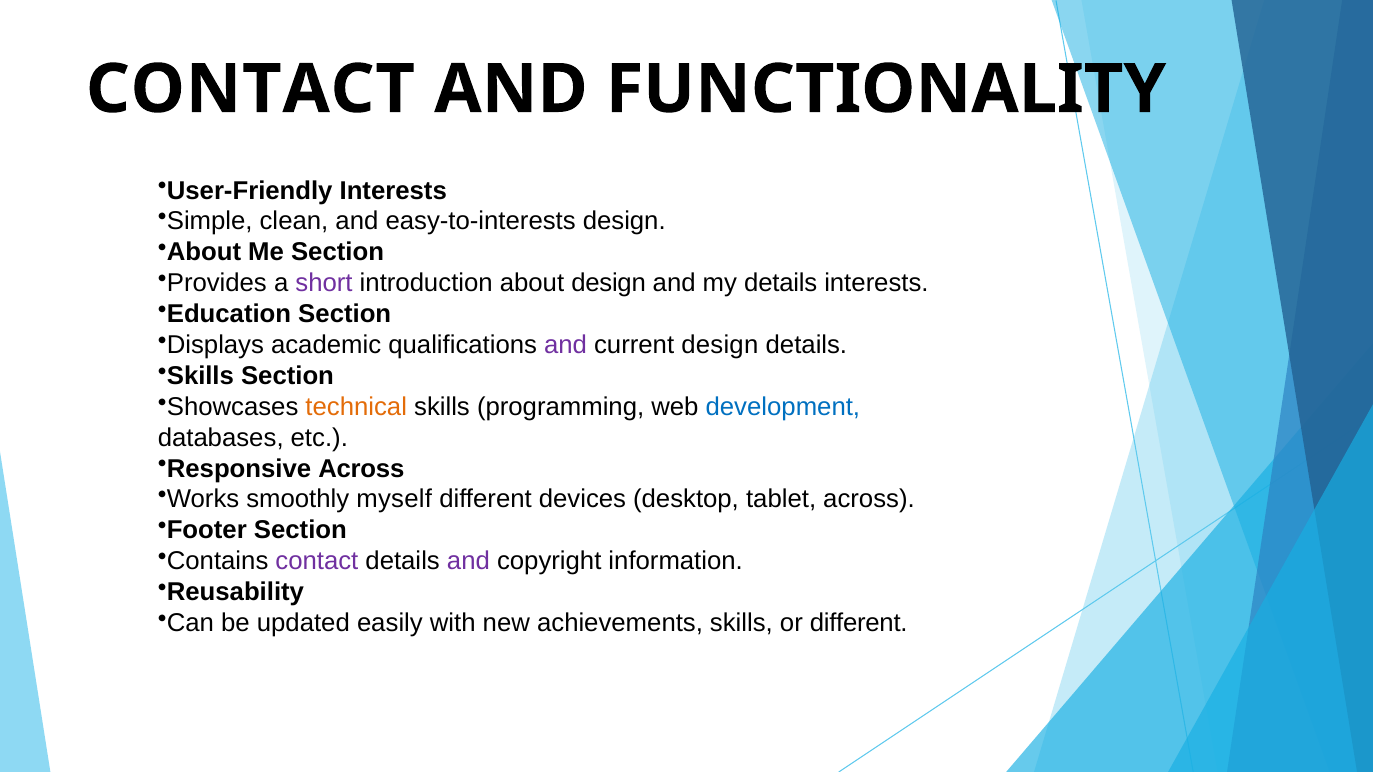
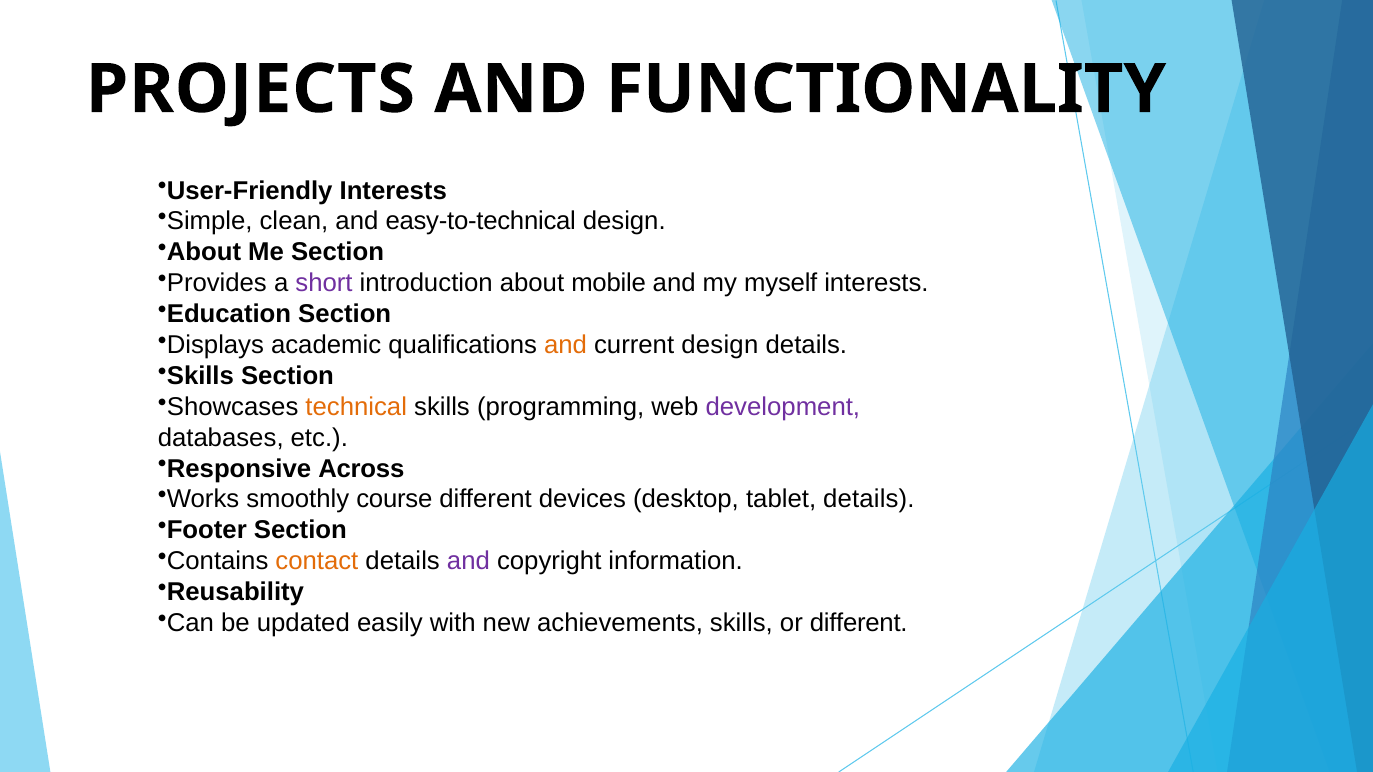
CONTACT: CONTACT -> PROJECTS (250, 89)
easy-to-interests: easy-to-interests -> easy-to-technical (481, 222)
about design: design -> mobile (609, 283)
my details: details -> myself (781, 283)
and colour: purple -> orange (566, 345)
development colour: blue -> purple (783, 407)
myself: myself -> course (394, 500)
tablet across: across -> details (869, 500)
contact colour: purple -> orange (317, 561)
